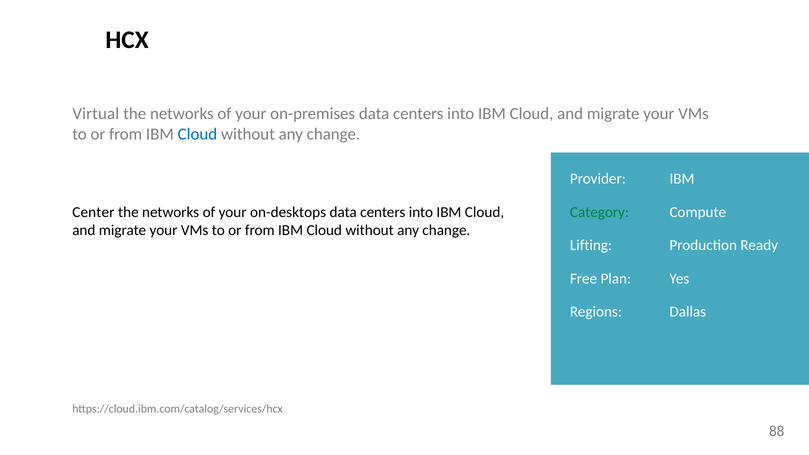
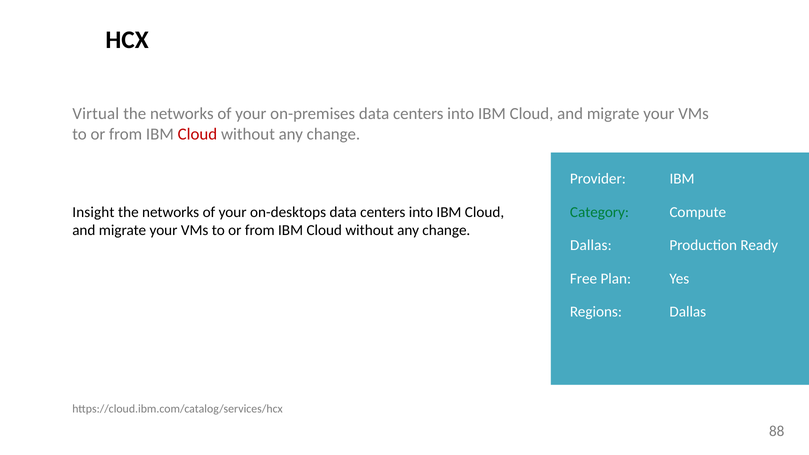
Cloud colour: blue -> red (197, 134)
Center: Center -> Insight (93, 212)
Lifting: Lifting -> Dallas (591, 245)
